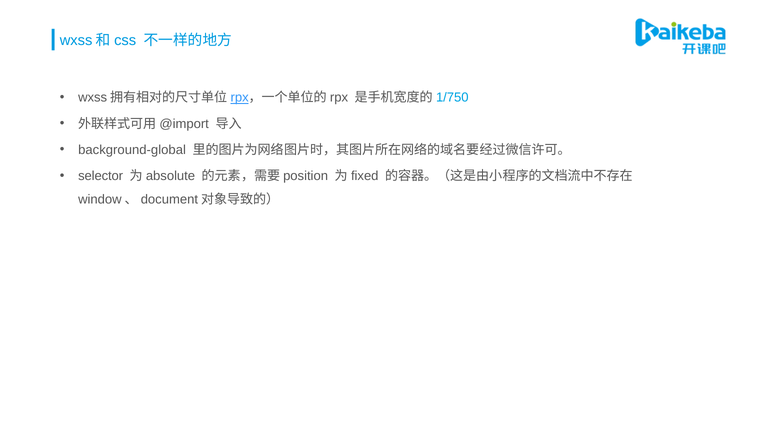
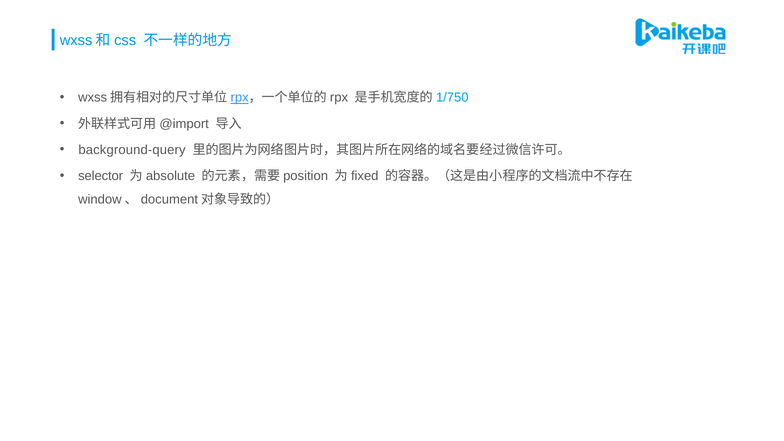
background-global: background-global -> background-query (132, 150)
